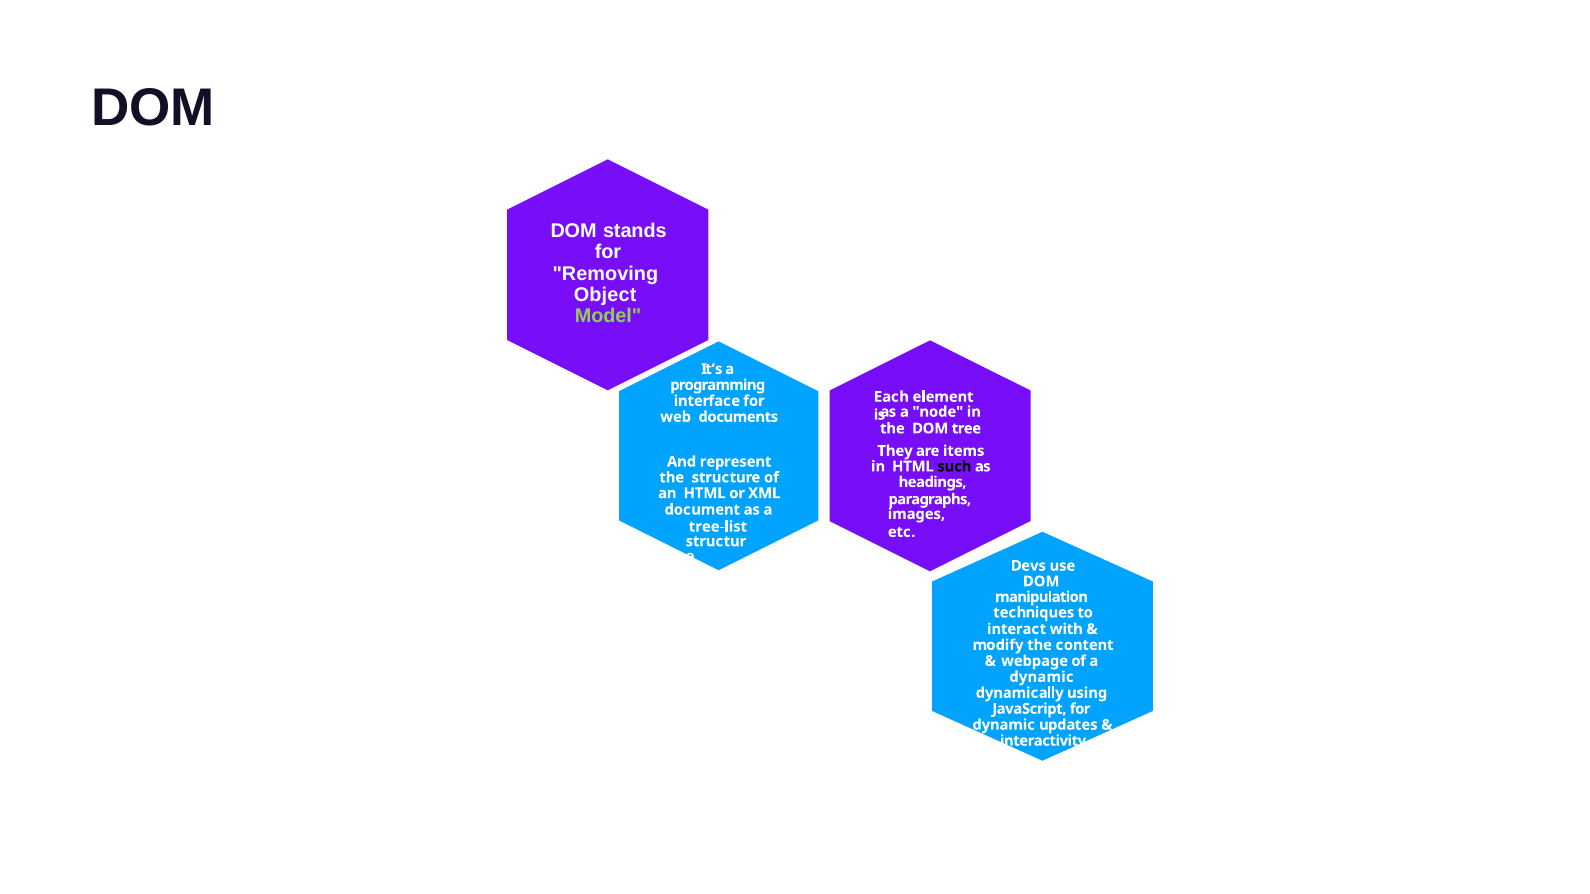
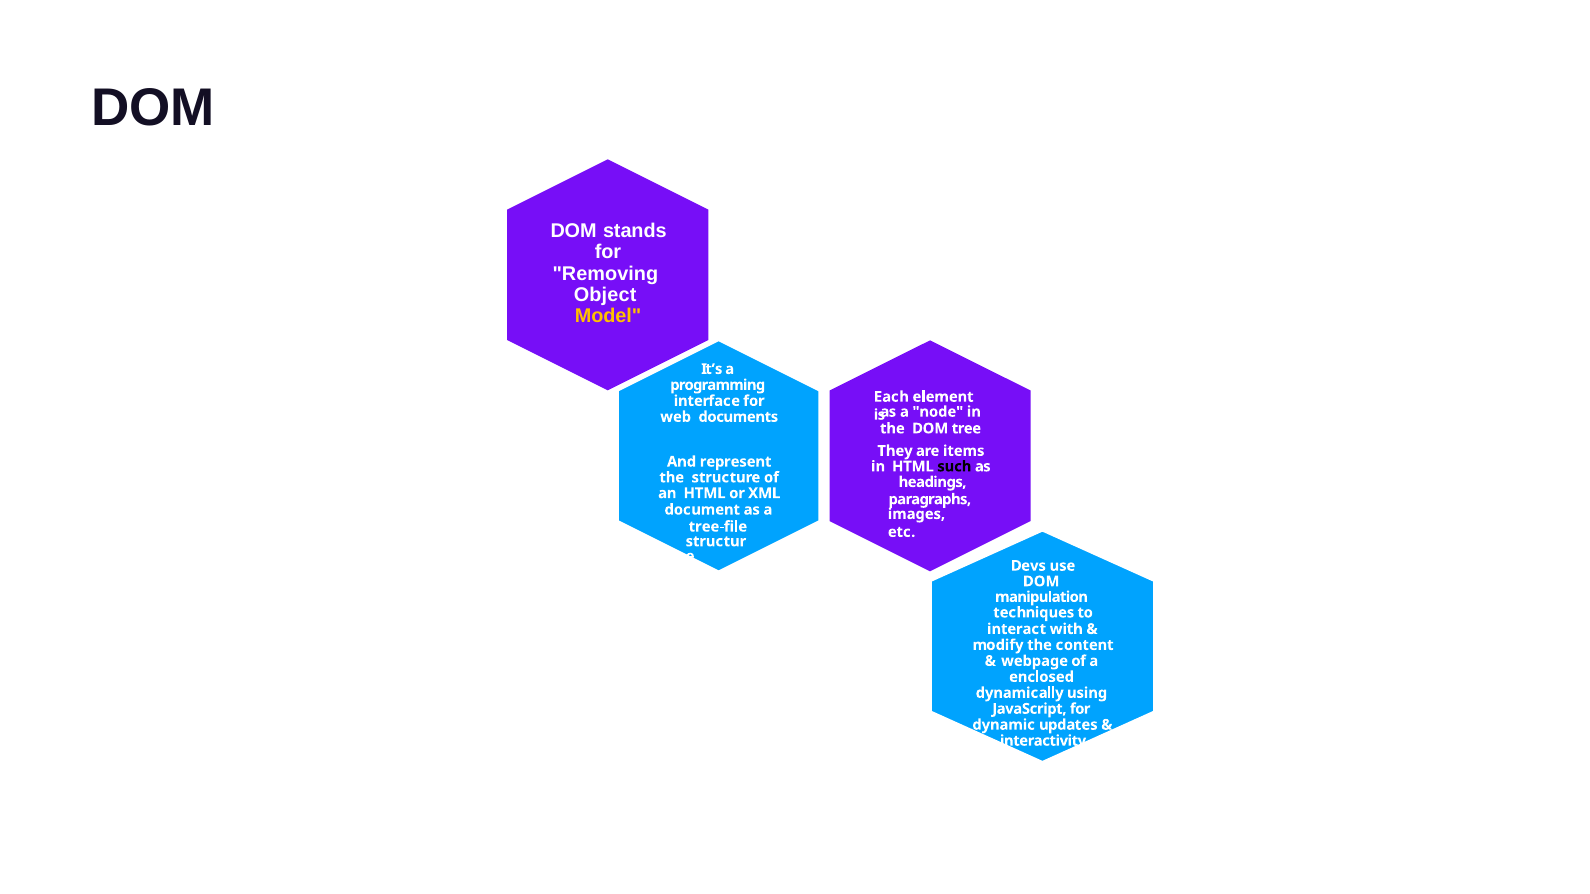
Model colour: light green -> yellow (608, 316)
tree-list: tree-list -> tree-file (718, 527)
dynamic: dynamic -> enclosed (1042, 677)
